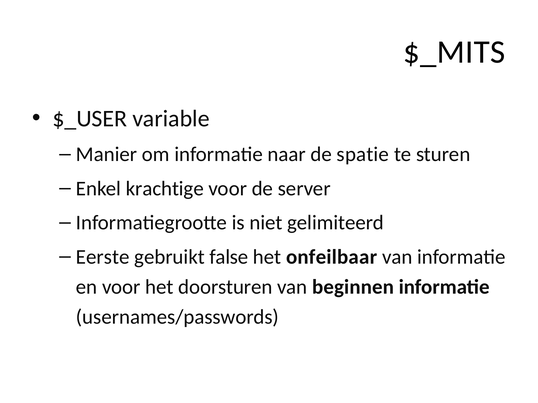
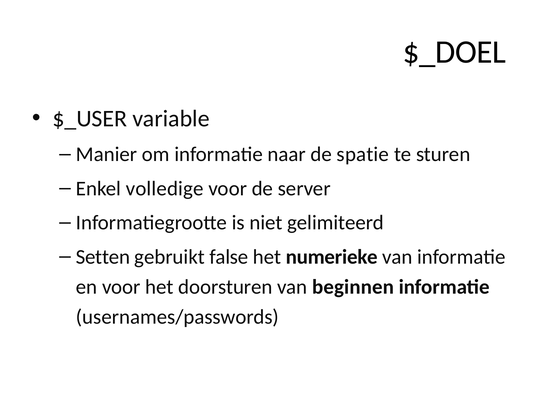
$_MITS: $_MITS -> $_DOEL (454, 52)
krachtige: krachtige -> volledige (165, 189)
Eerste: Eerste -> Setten (103, 257)
onfeilbaar: onfeilbaar -> numerieke (332, 257)
